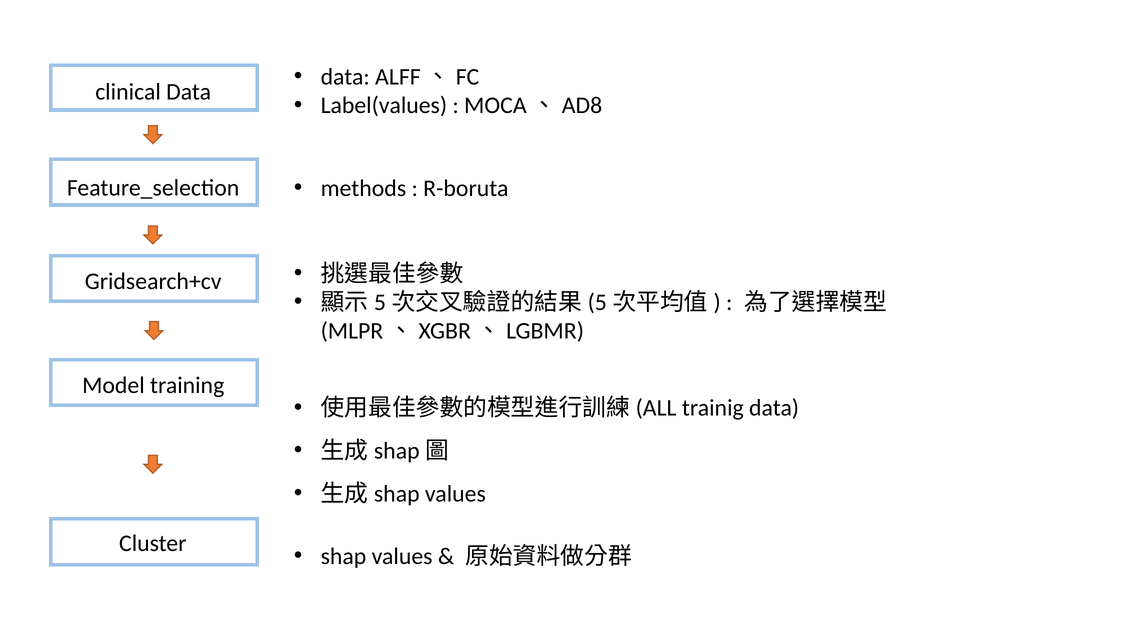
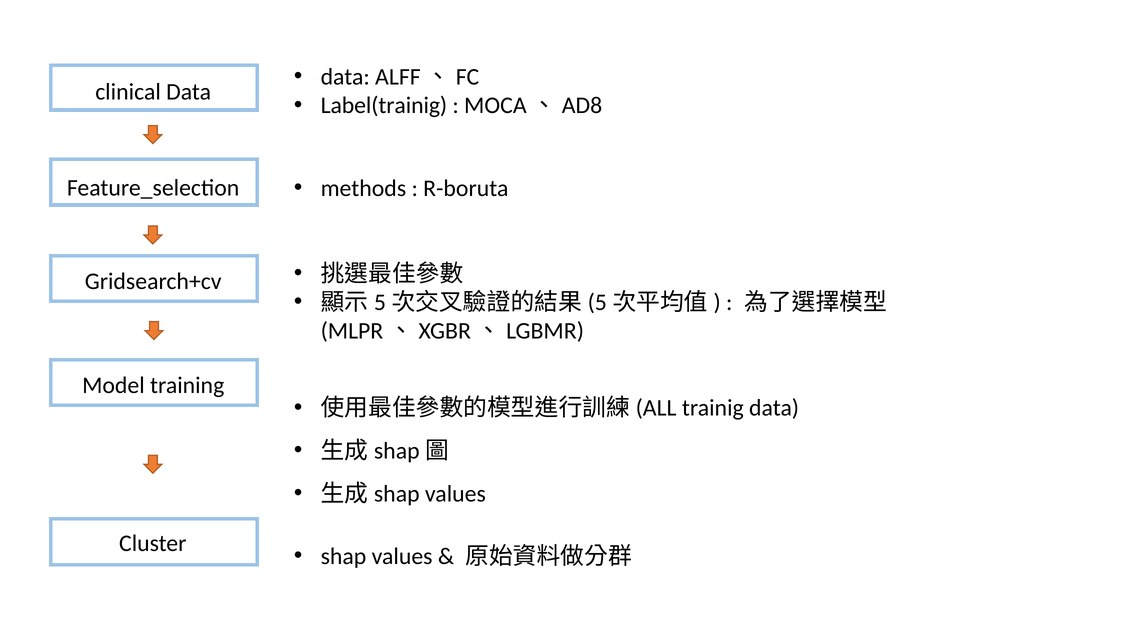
Label(values: Label(values -> Label(trainig (384, 105)
